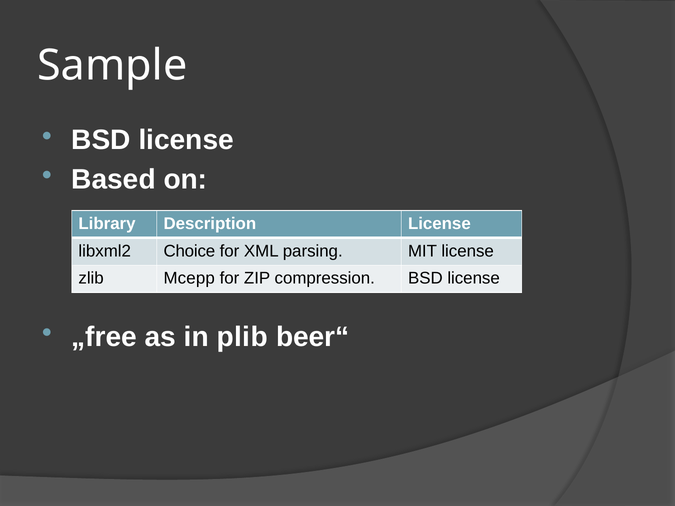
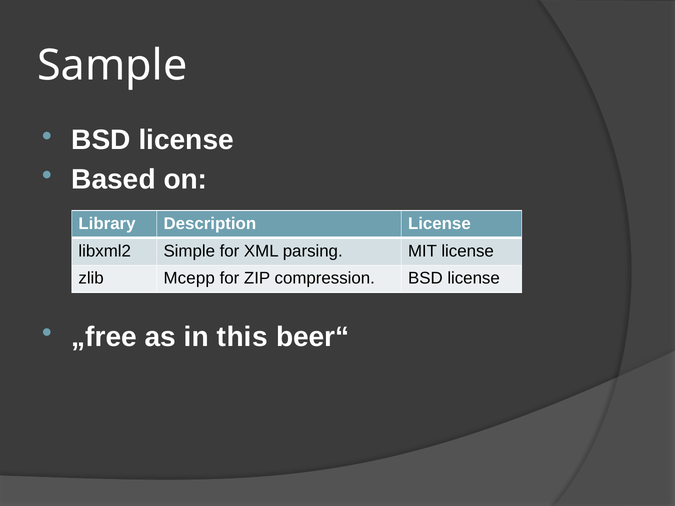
Choice: Choice -> Simple (189, 251)
plib: plib -> this (242, 337)
